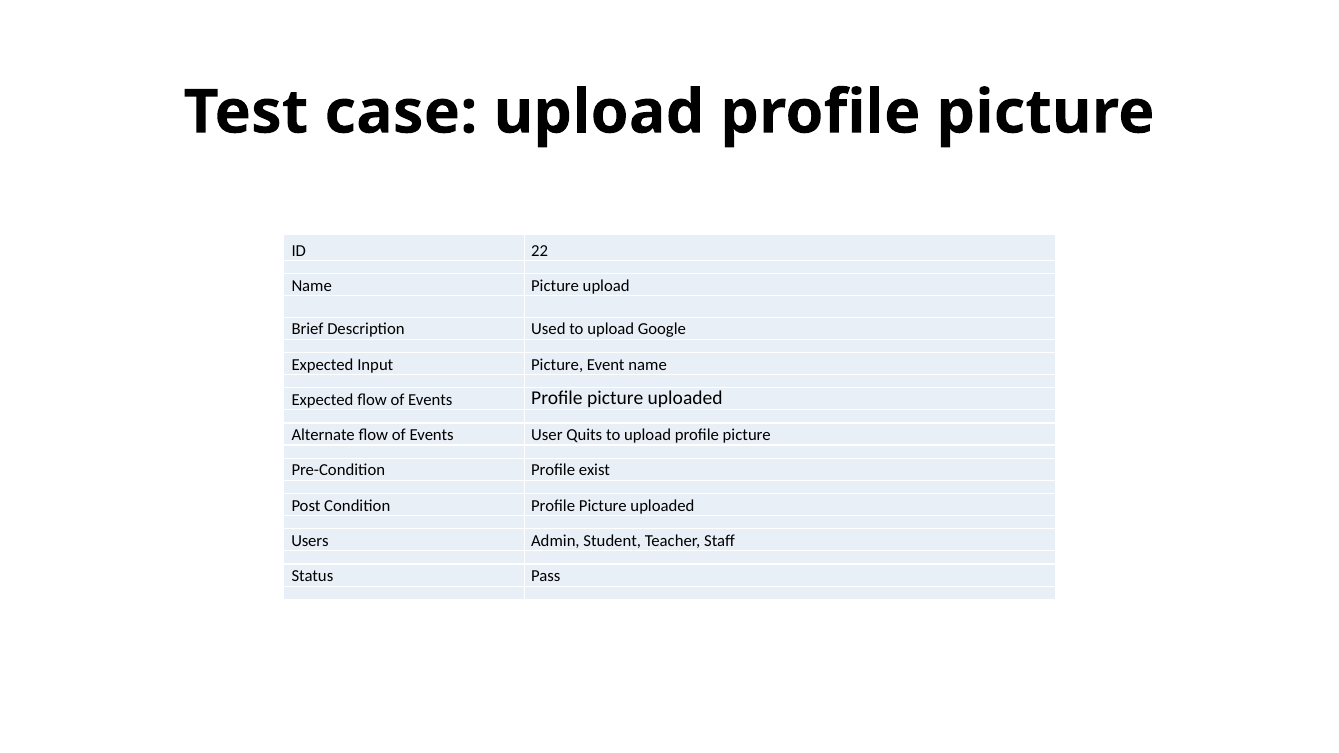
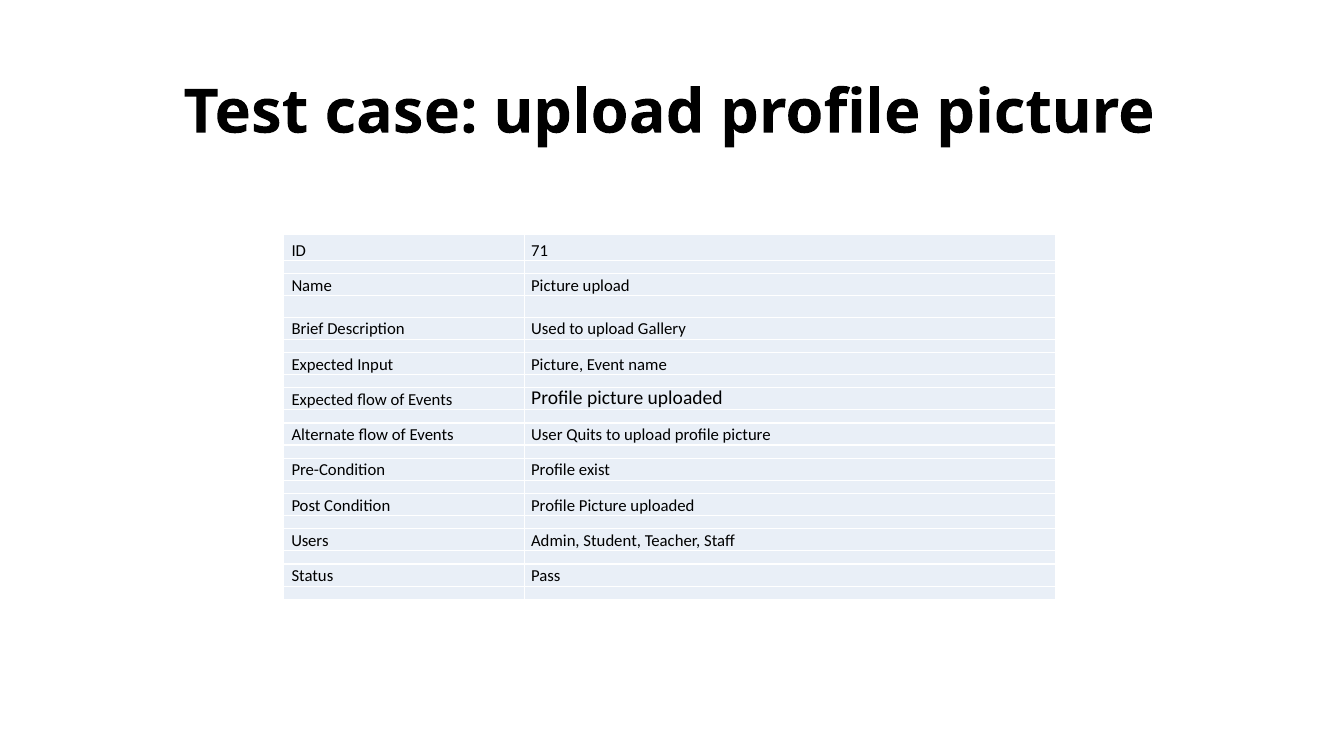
22: 22 -> 71 (540, 251)
Google: Google -> Gallery (662, 329)
